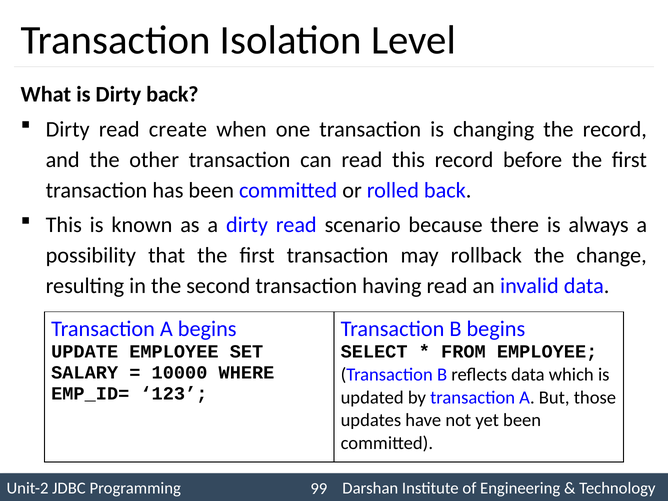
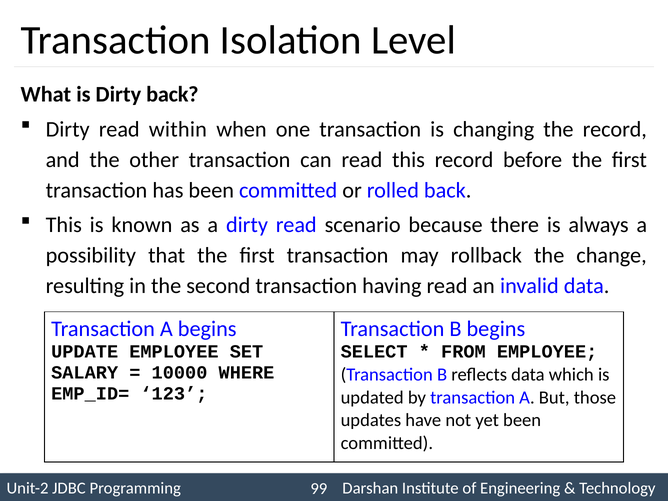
create: create -> within (178, 129)
